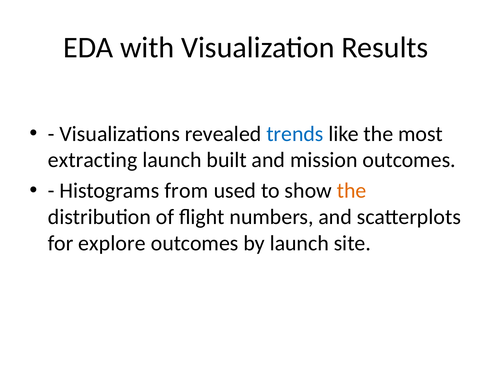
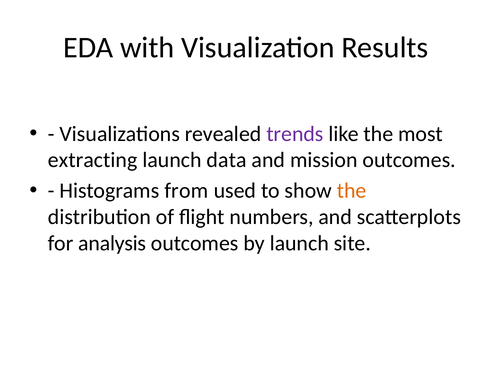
trends colour: blue -> purple (295, 134)
built: built -> data (227, 160)
explore: explore -> analysis (112, 243)
